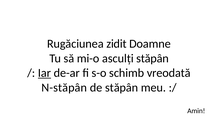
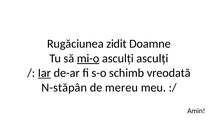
mi-o underline: none -> present (88, 58)
asculți stăpân: stăpân -> asculți (152, 58)
de stăpân: stăpân -> mereu (122, 87)
